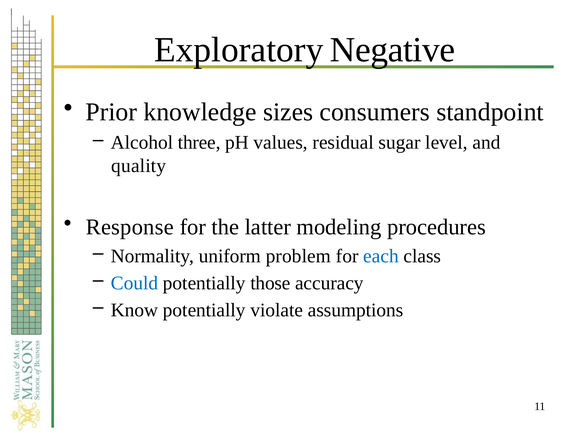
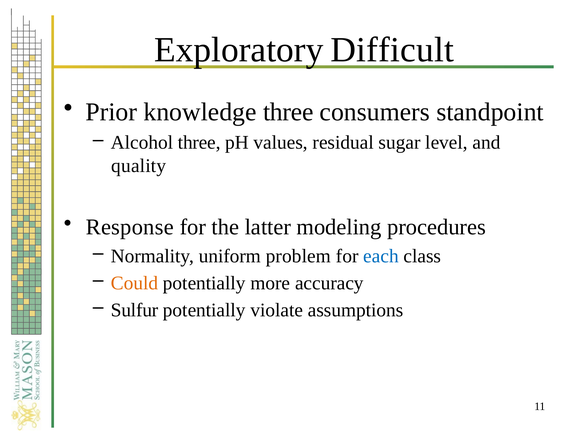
Negative: Negative -> Difficult (392, 50)
knowledge sizes: sizes -> three (288, 112)
Could colour: blue -> orange (135, 283)
those: those -> more (270, 283)
Know: Know -> Sulfur (135, 310)
